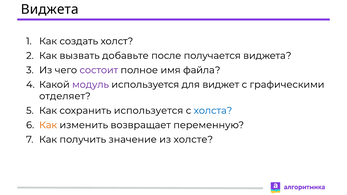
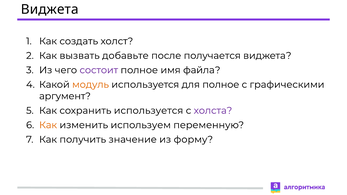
модуль colour: purple -> orange (91, 85)
для виджет: виджет -> полное (221, 85)
отделяет: отделяет -> аргумент (65, 96)
холста colour: blue -> purple (213, 111)
возвращает: возвращает -> используем (141, 125)
холсте: холсте -> форму (193, 140)
